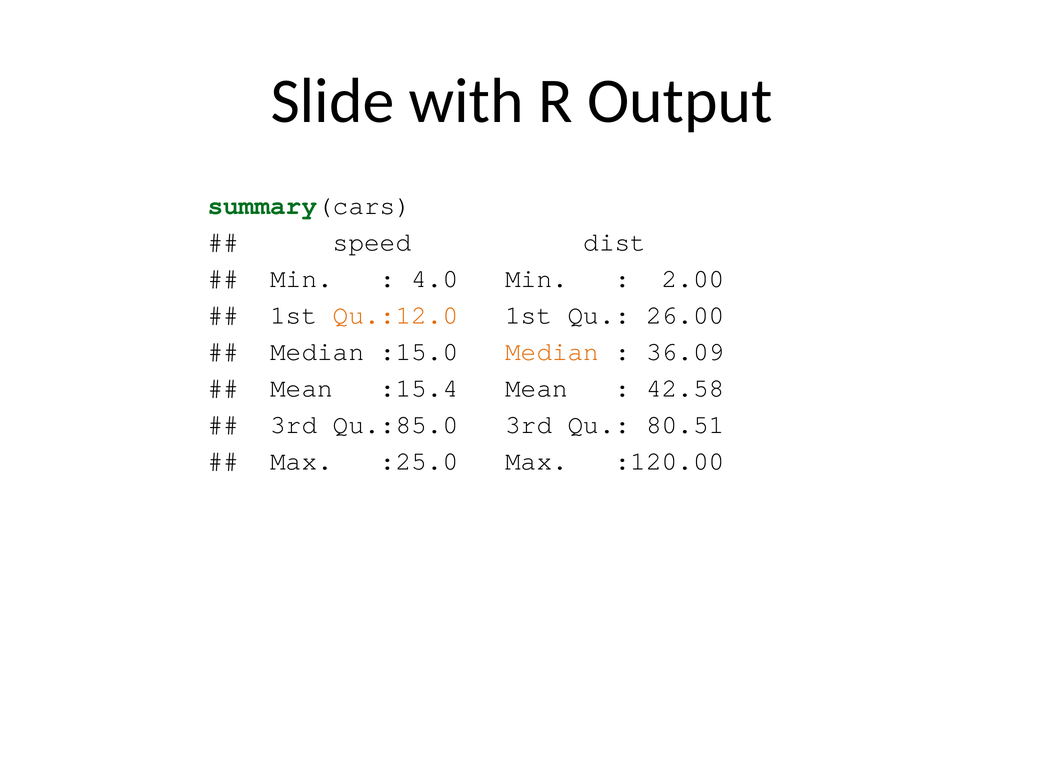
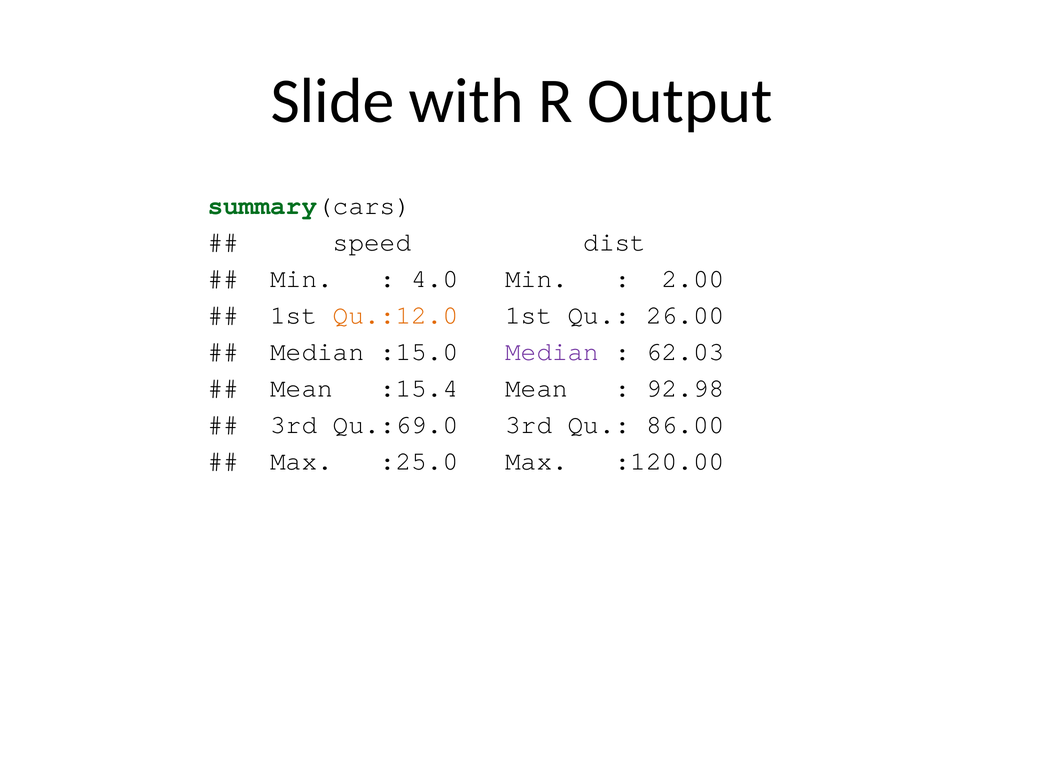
Median colour: orange -> purple (552, 352)
36.09: 36.09 -> 62.03 (685, 352)
42.58: 42.58 -> 92.98 (685, 388)
Qu.:85.0: Qu.:85.0 -> Qu.:69.0 (396, 425)
80.51: 80.51 -> 86.00 (685, 425)
